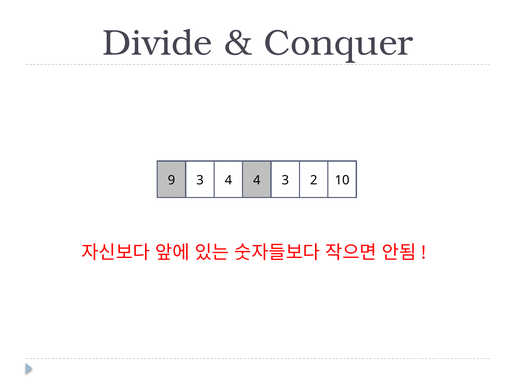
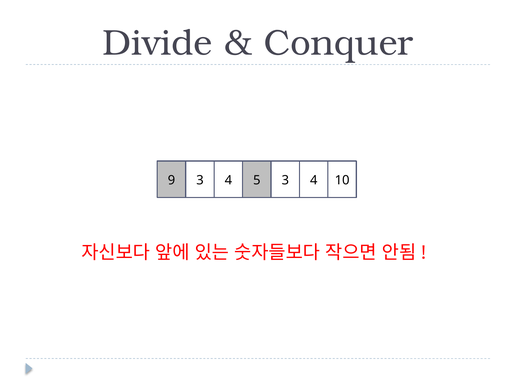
4 4: 4 -> 5 (257, 180)
2: 2 -> 4 (314, 180)
